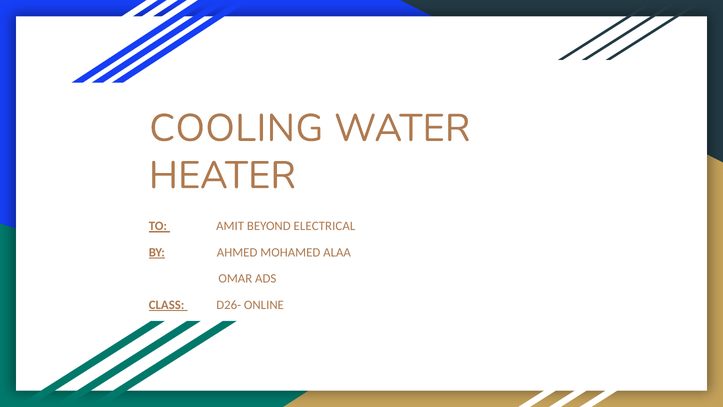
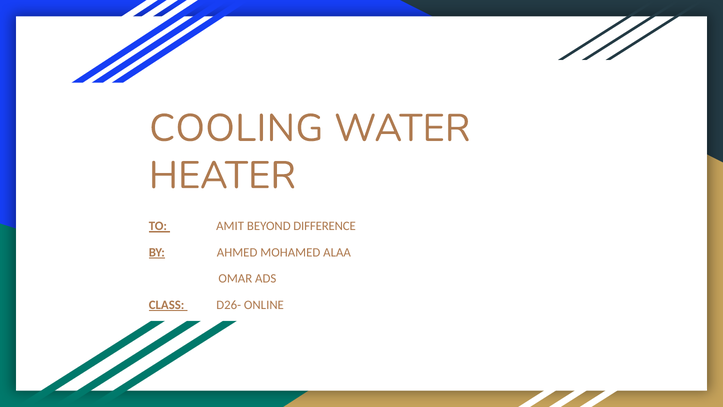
ELECTRICAL: ELECTRICAL -> DIFFERENCE (325, 226)
